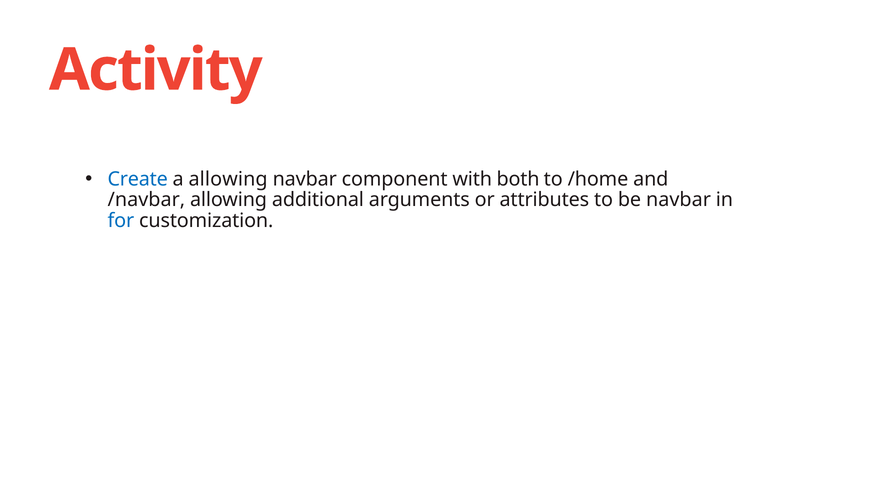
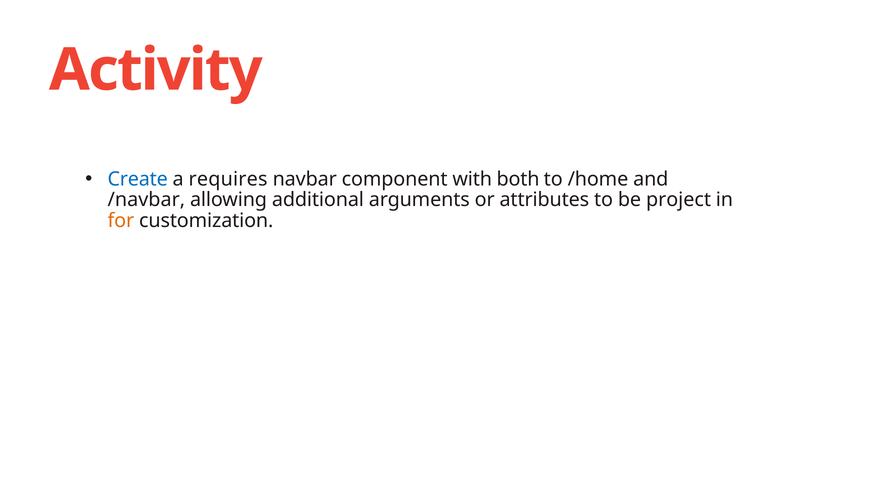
a allowing: allowing -> requires (228, 179)
be navbar: navbar -> project (679, 200)
for colour: blue -> orange (121, 221)
